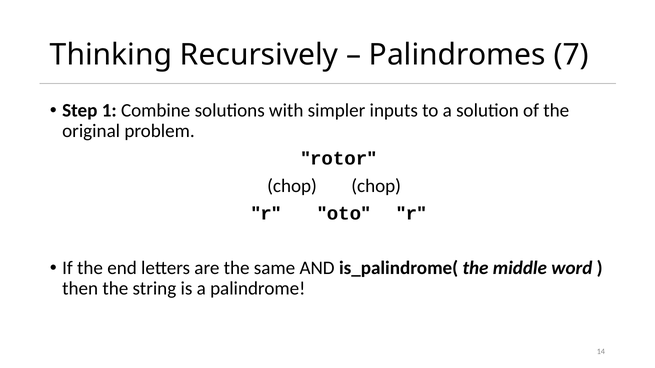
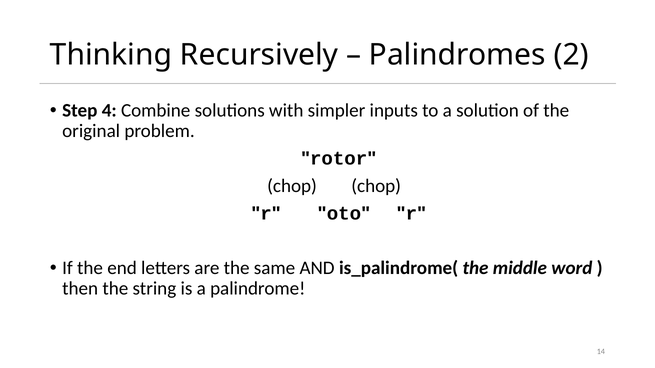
7: 7 -> 2 (571, 55)
1: 1 -> 4 (109, 111)
